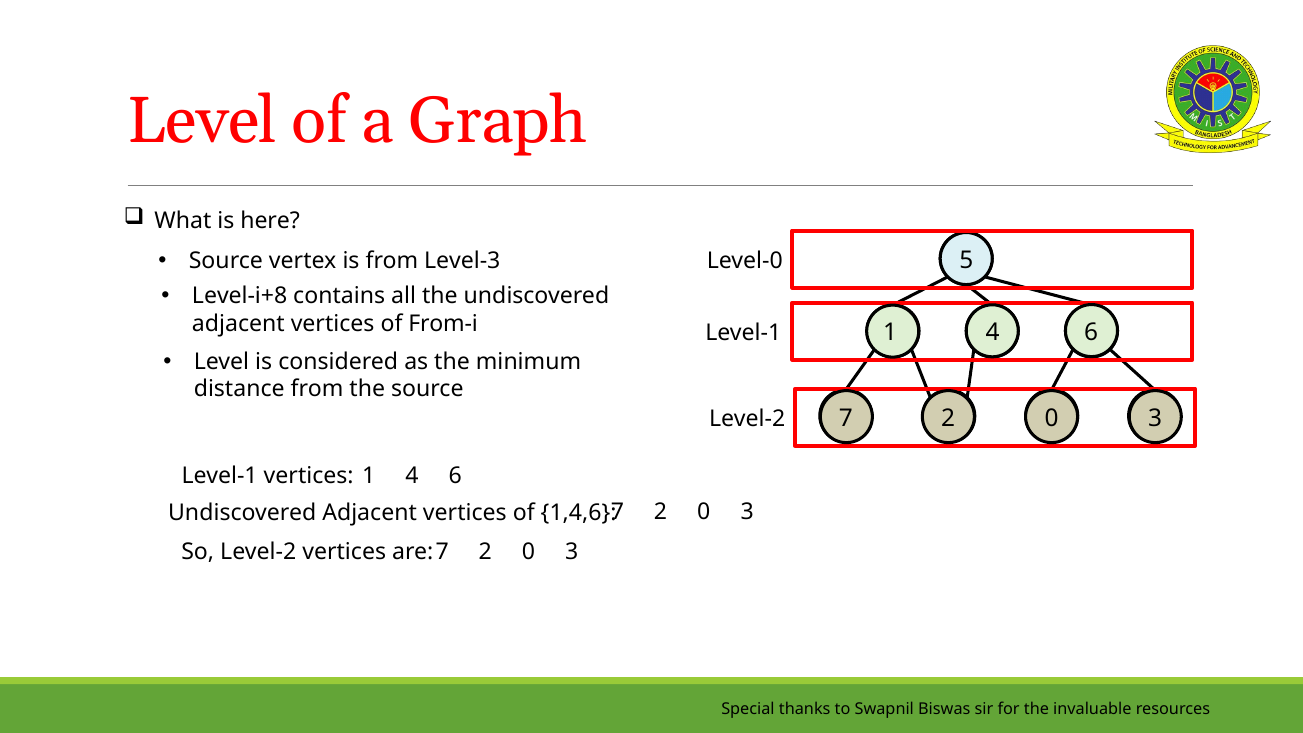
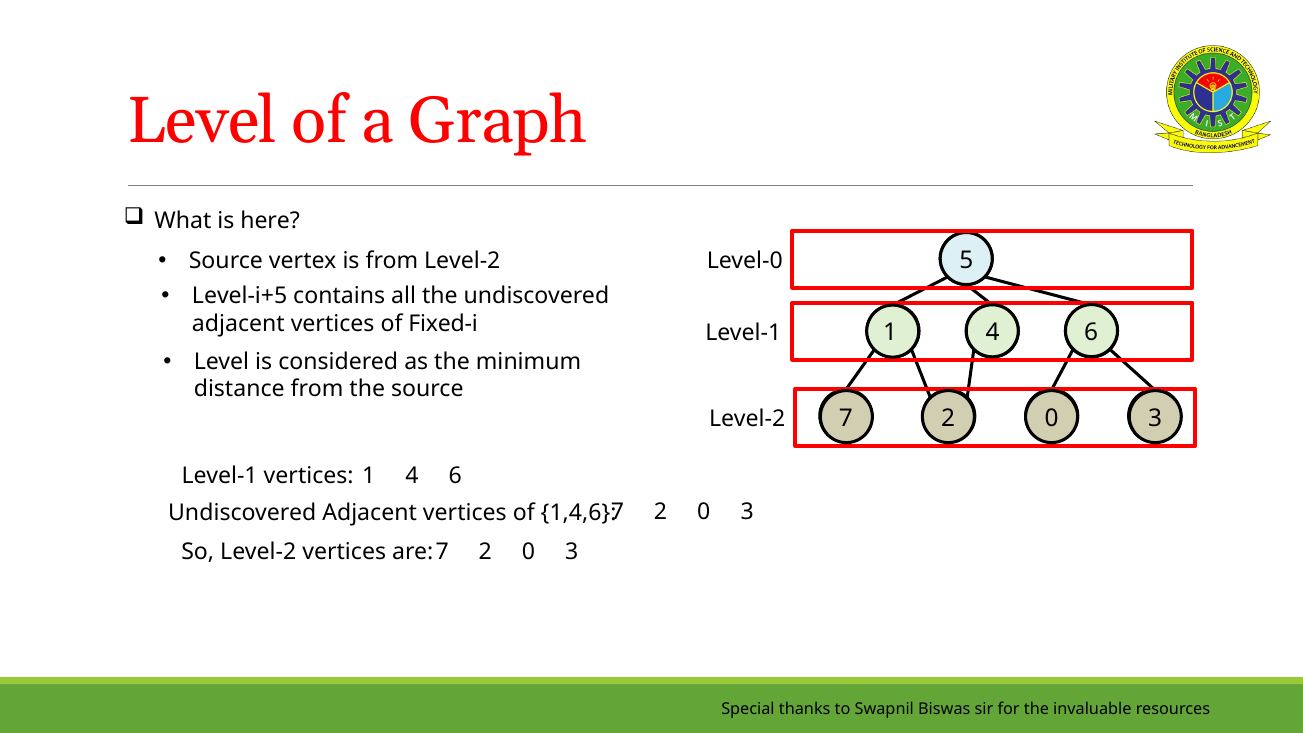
from Level-3: Level-3 -> Level-2 (462, 261)
Level-i+8: Level-i+8 -> Level-i+5 (240, 296)
From-i: From-i -> Fixed-i (443, 324)
